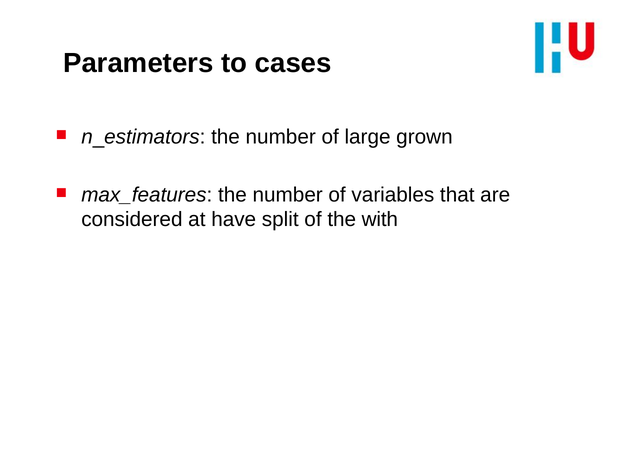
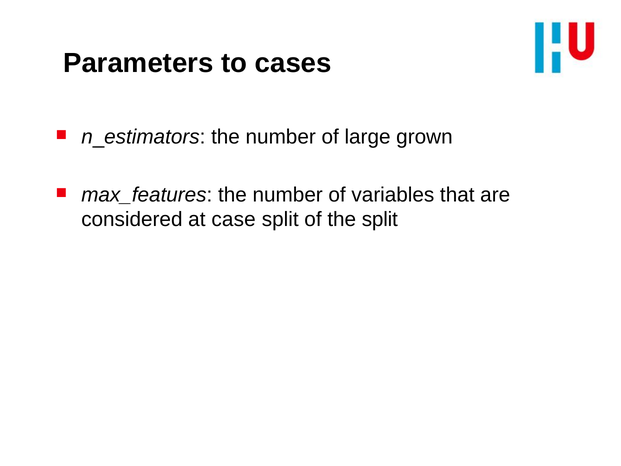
have: have -> case (234, 219)
the with: with -> split (380, 219)
